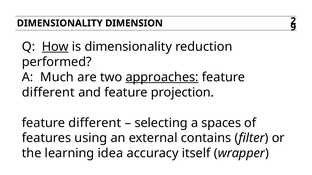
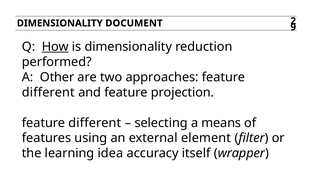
DIMENSION: DIMENSION -> DOCUMENT (134, 23)
Much: Much -> Other (57, 77)
approaches underline: present -> none (162, 77)
spaces: spaces -> means (221, 123)
contains: contains -> element (206, 138)
